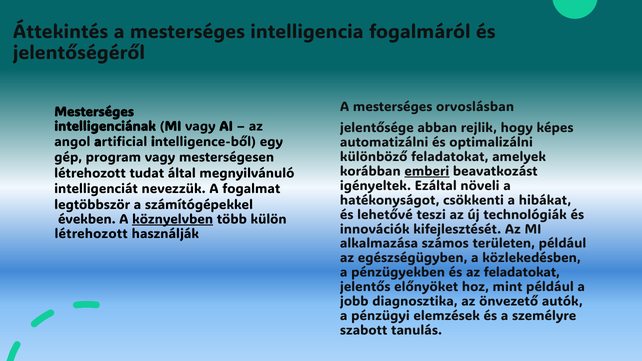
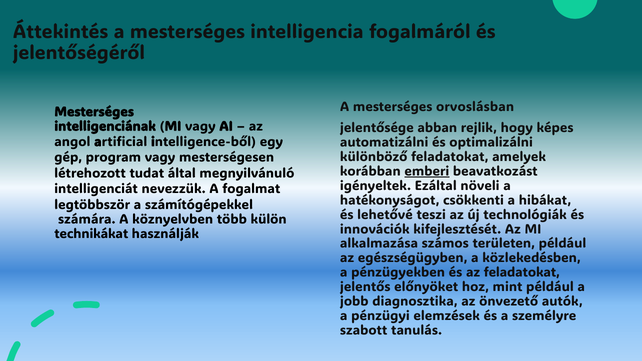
években: években -> számára (87, 219)
köznyelvben underline: present -> none (173, 219)
létrehozott: létrehozott -> technikákat (91, 234)
